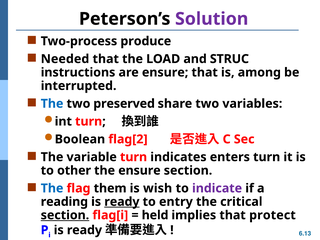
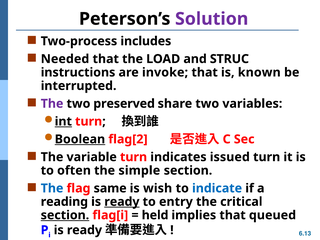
produce: produce -> includes (146, 41)
are ensure: ensure -> invoke (165, 72)
among: among -> known (259, 72)
The colour: blue -> purple (52, 104)
int underline: none -> present (63, 121)
Boolean underline: none -> present (80, 139)
enters: enters -> issued (230, 157)
other: other -> often (74, 170)
the ensure: ensure -> simple (139, 170)
them: them -> same (110, 188)
indicate colour: purple -> blue (217, 188)
protect: protect -> queued (272, 215)
